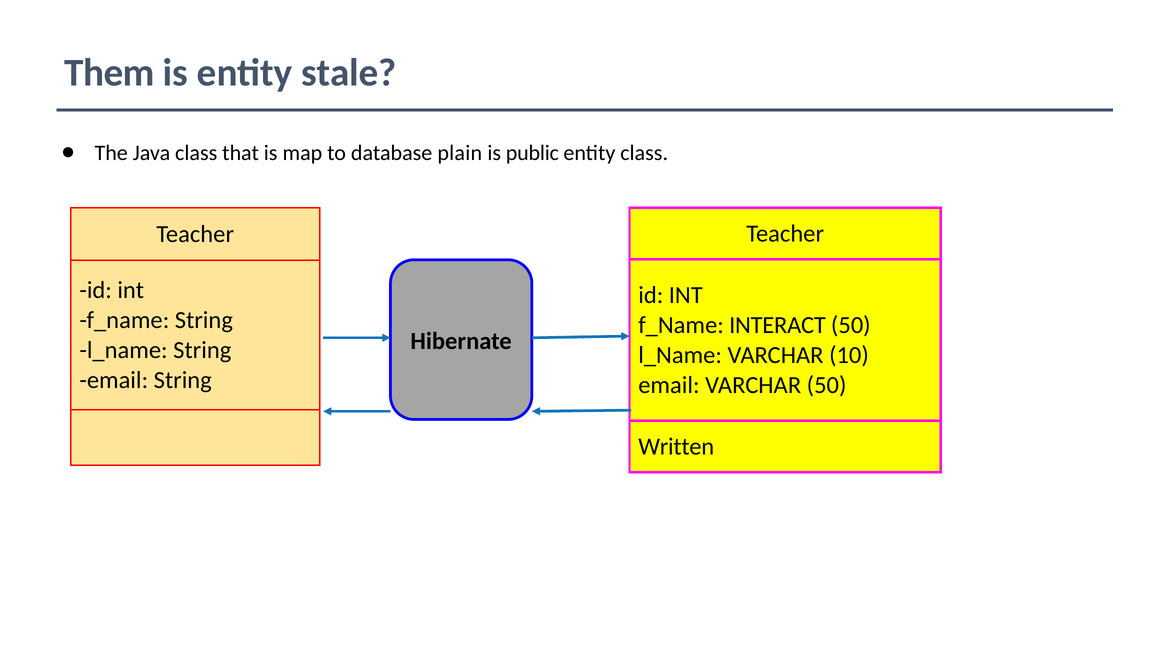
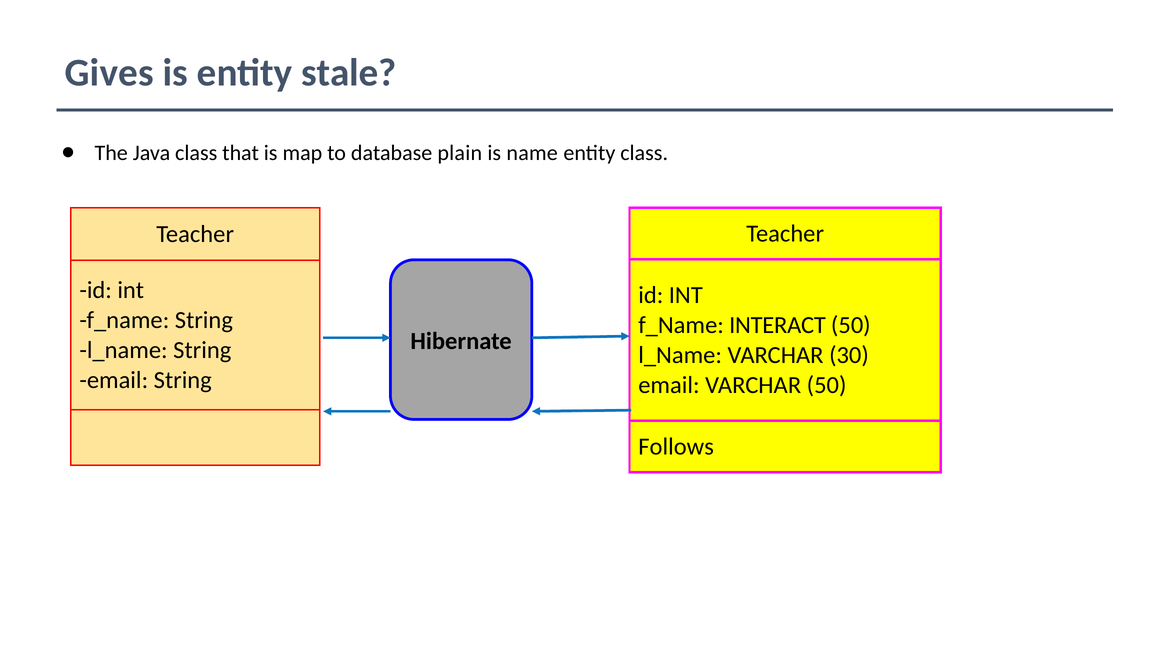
Them: Them -> Gives (109, 73)
public: public -> name (532, 153)
10: 10 -> 30 (849, 355)
Written: Written -> Follows (676, 446)
